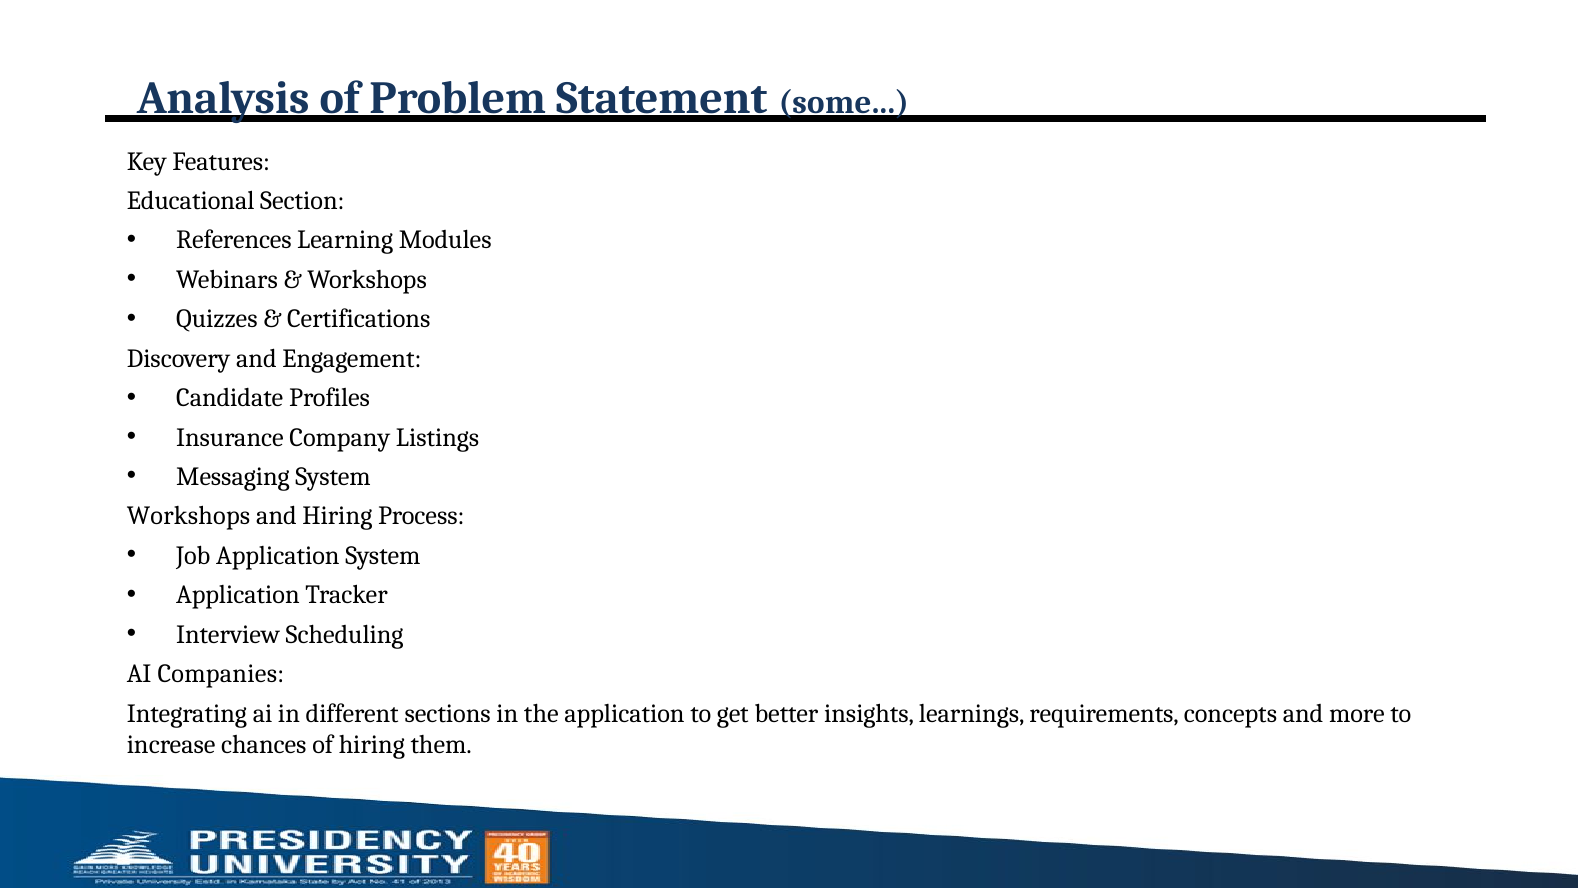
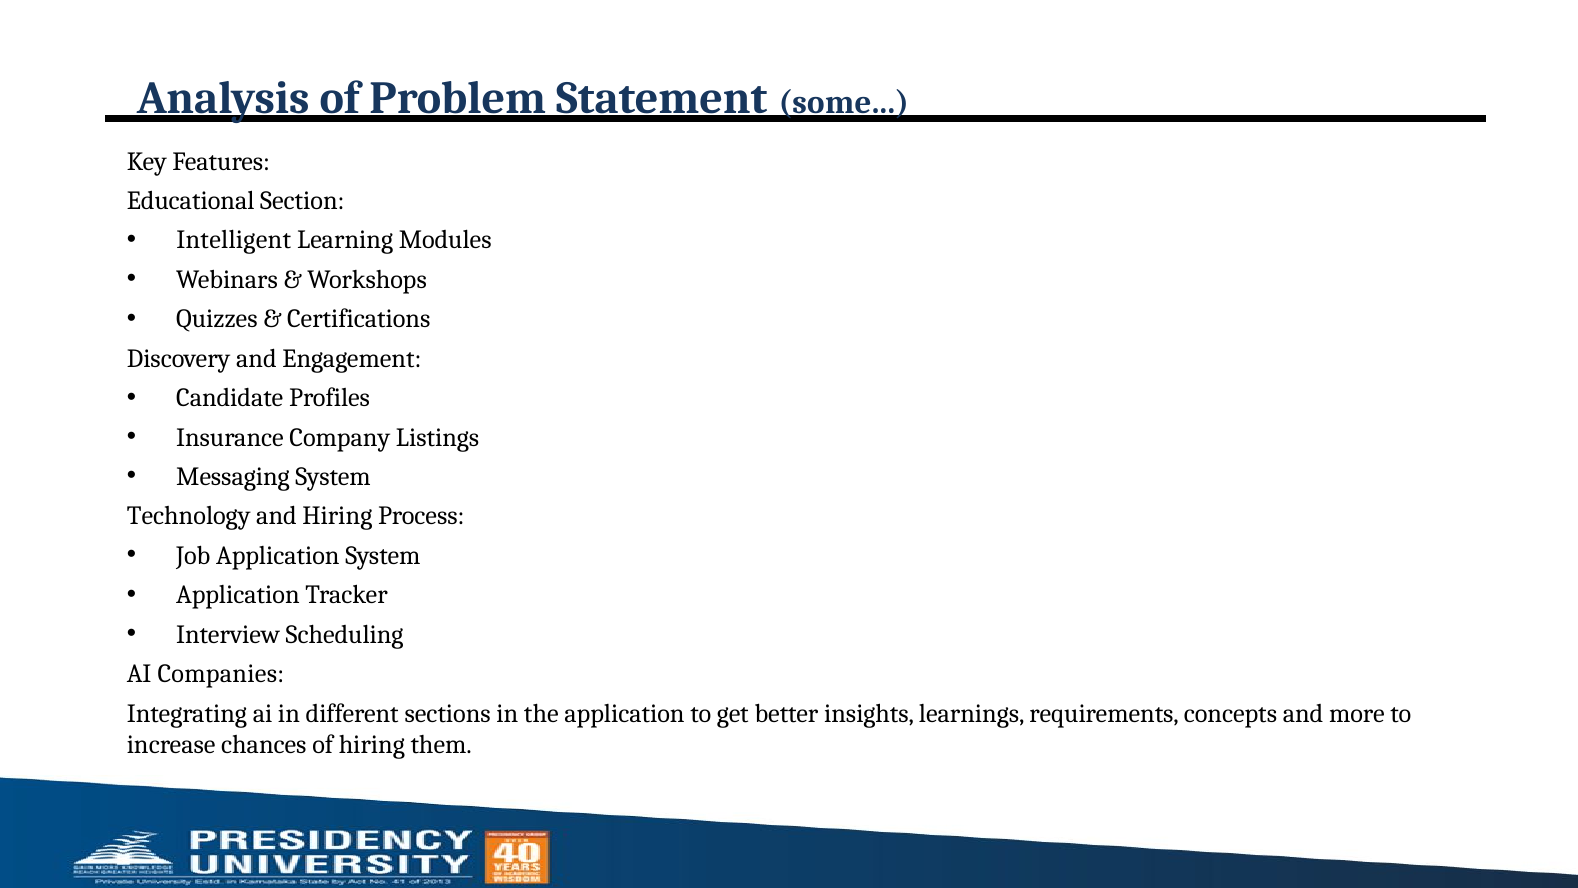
References: References -> Intelligent (234, 240)
Workshops: Workshops -> Technology (189, 516)
